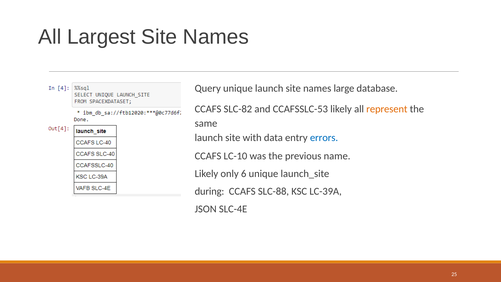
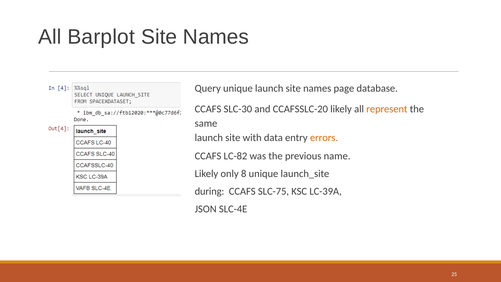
Largest: Largest -> Barplot (101, 37)
large: large -> page (344, 88)
SLC-82: SLC-82 -> SLC-30 (238, 109)
CCAFSSLC-53: CCAFSSLC-53 -> CCAFSSLC-20 (300, 109)
errors colour: blue -> orange (324, 138)
LC-10: LC-10 -> LC-82 (235, 156)
6: 6 -> 8 (244, 174)
SLC-88: SLC-88 -> SLC-75 (273, 191)
